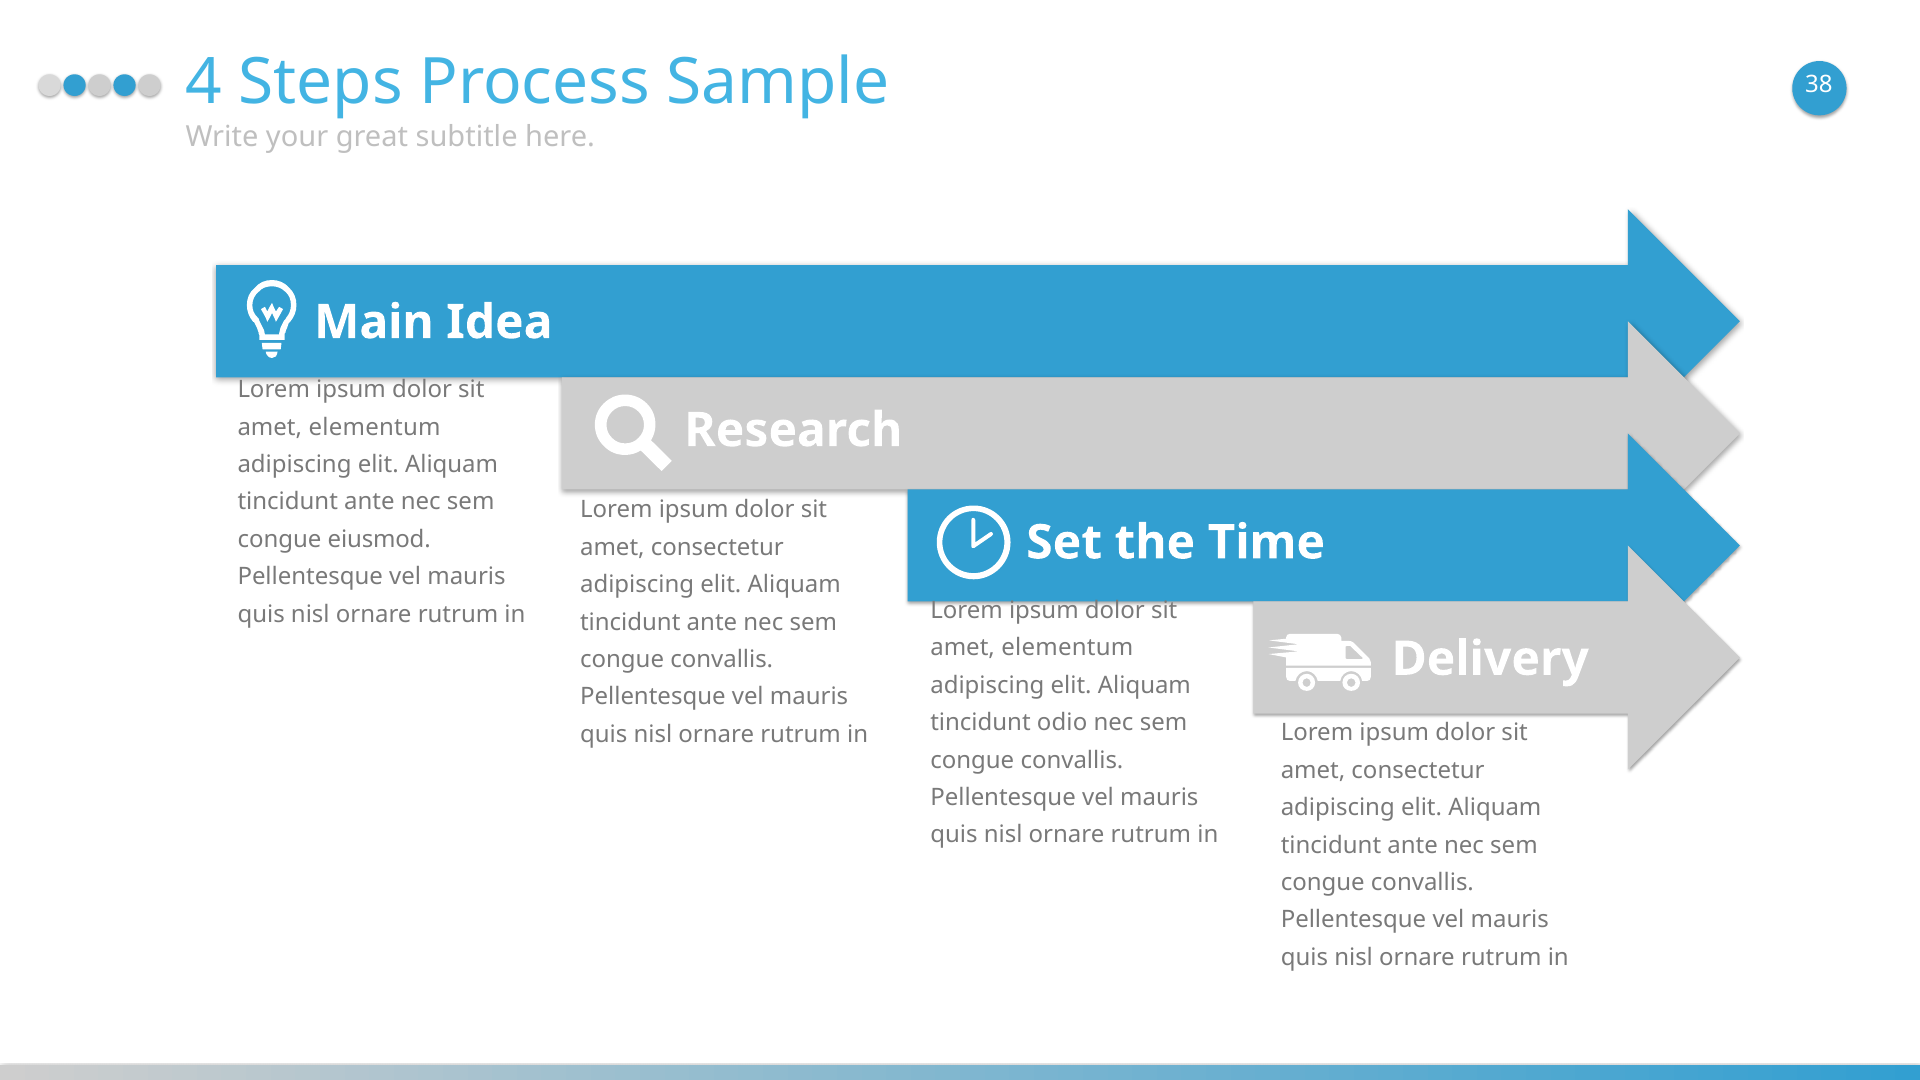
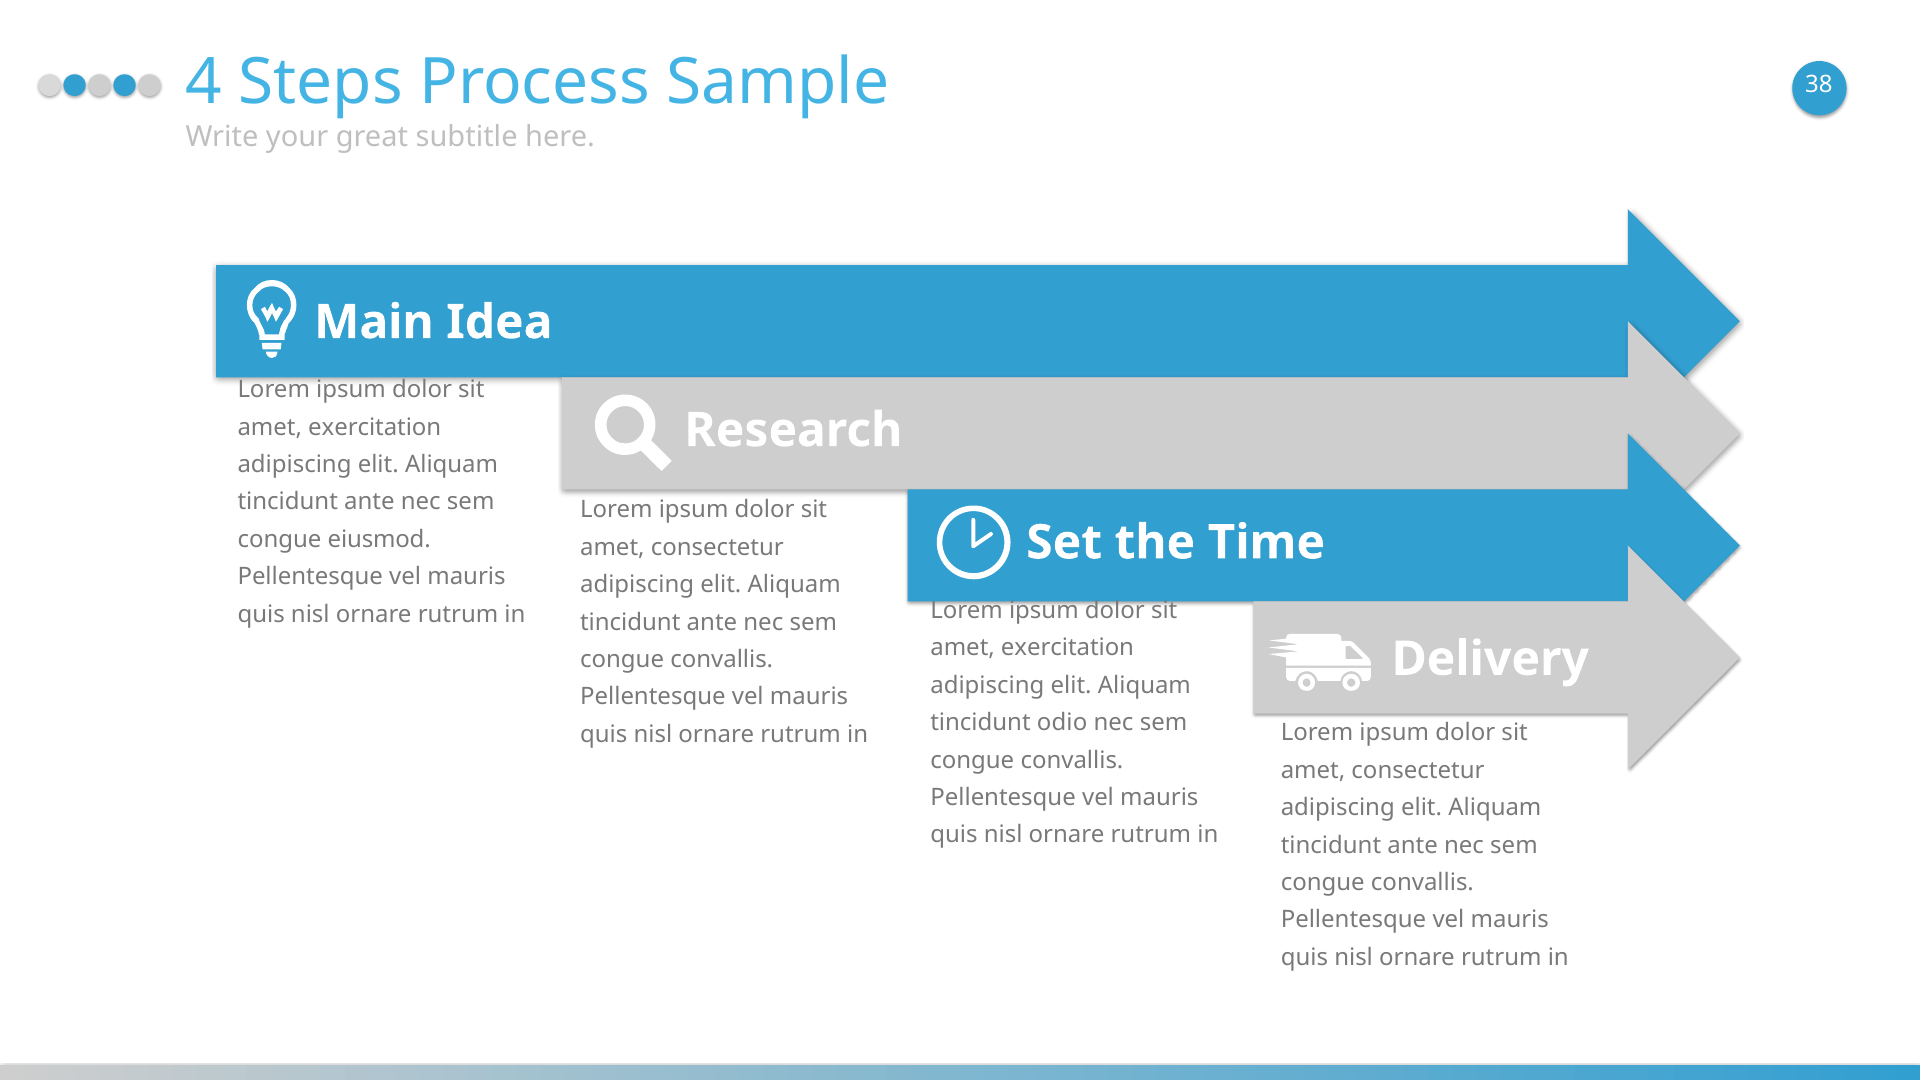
elementum: elementum -> exercitation (375, 427)
elementum: elementum -> exercitation (1068, 648)
